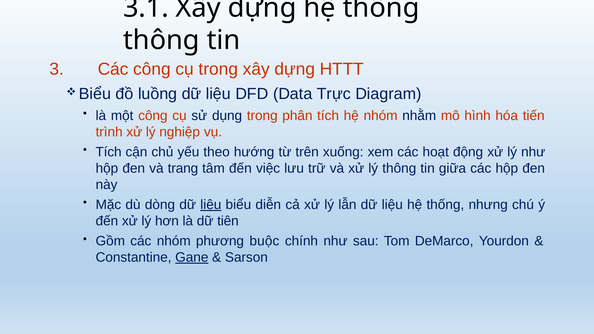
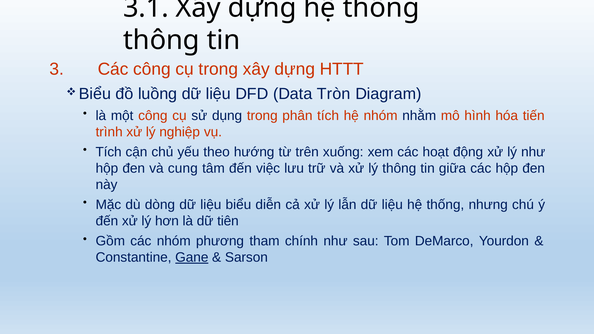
Trực: Trực -> Tròn (334, 94)
trang: trang -> cung (183, 168)
liệu underline: present -> none (211, 205)
buộc: buộc -> tham (264, 241)
